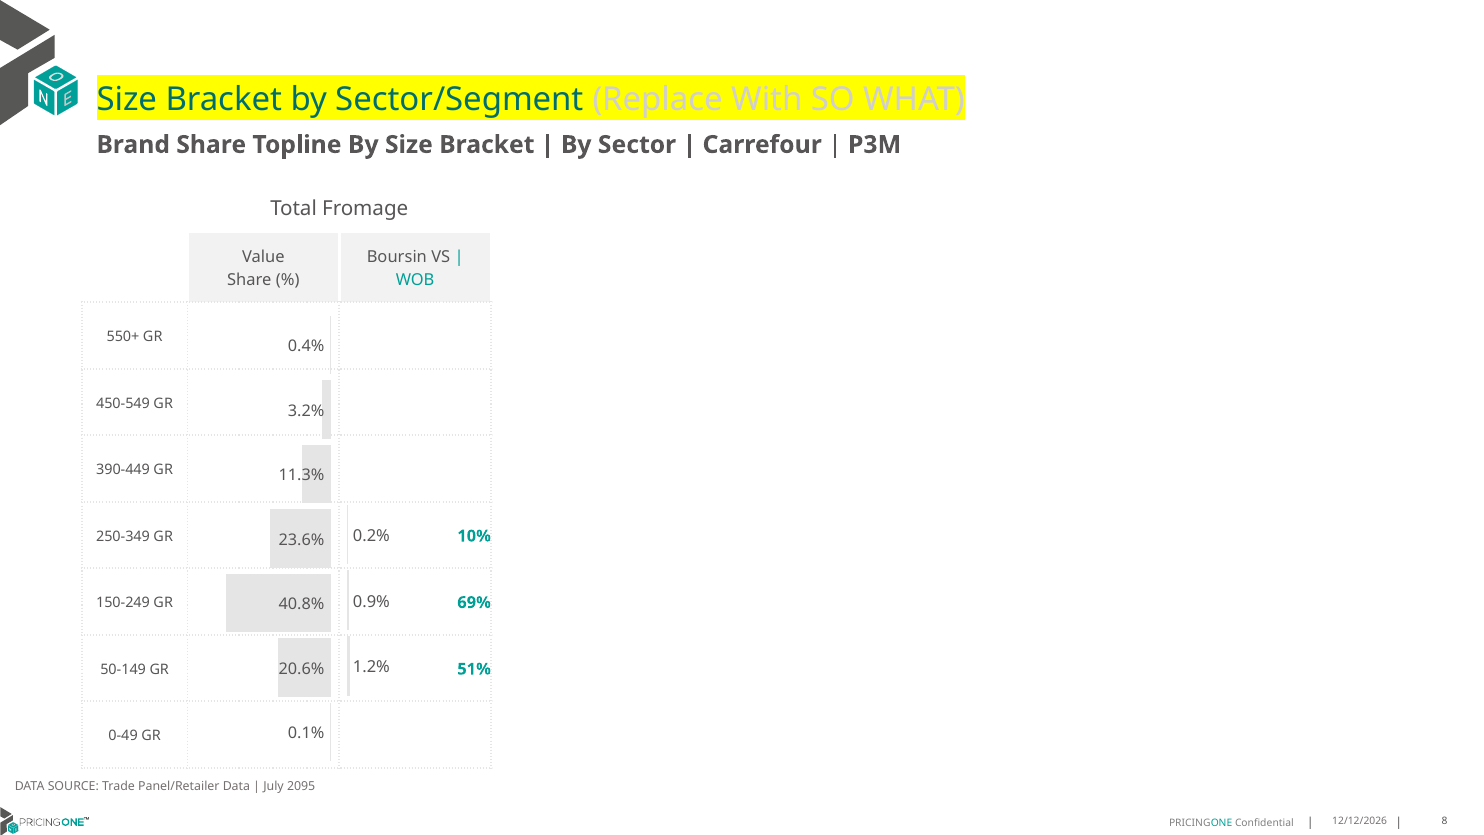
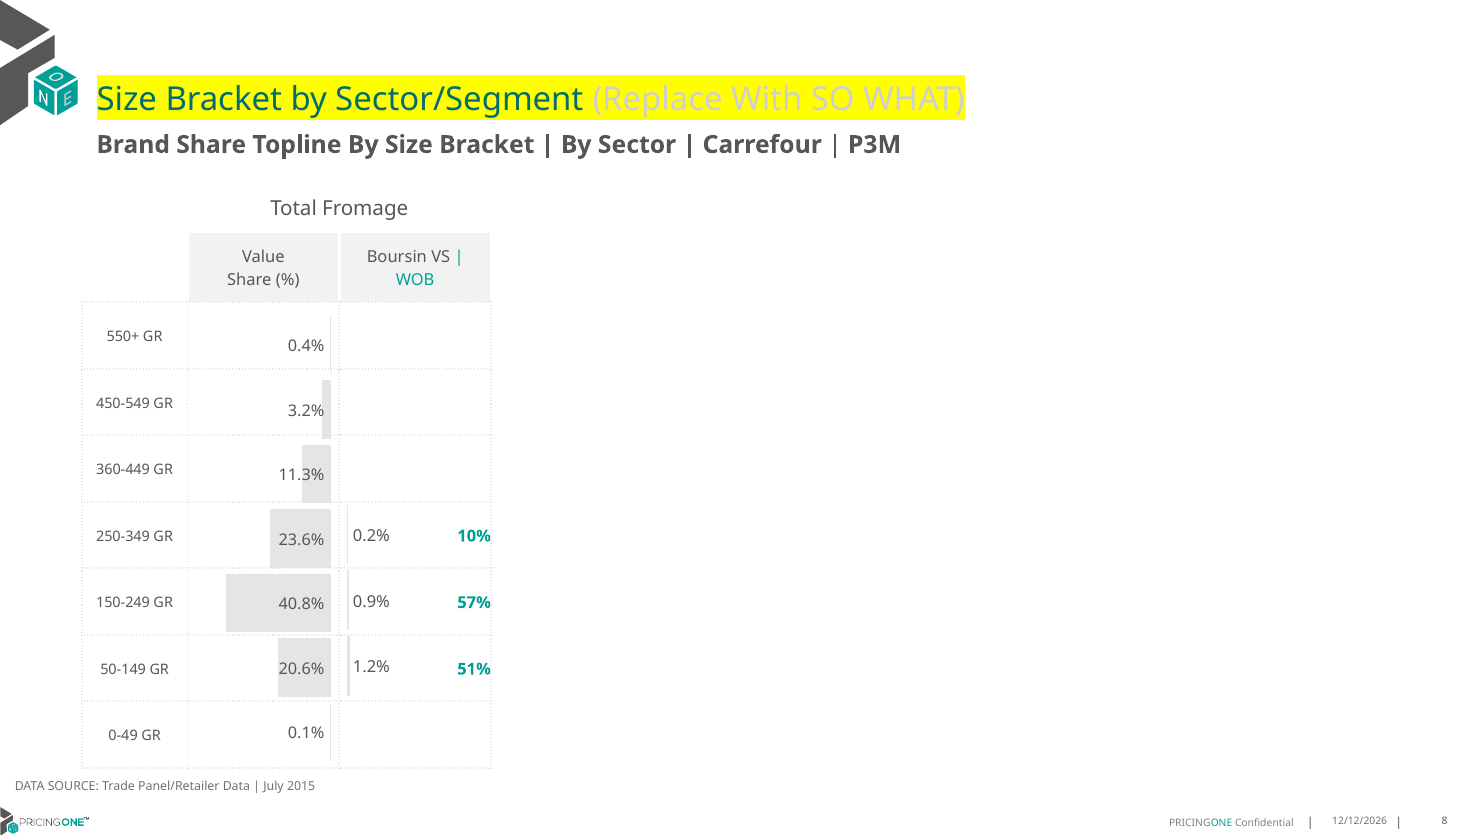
390-449: 390-449 -> 360-449 (123, 470)
69%: 69% -> 57% (474, 602)
2095: 2095 -> 2015 (301, 786)
